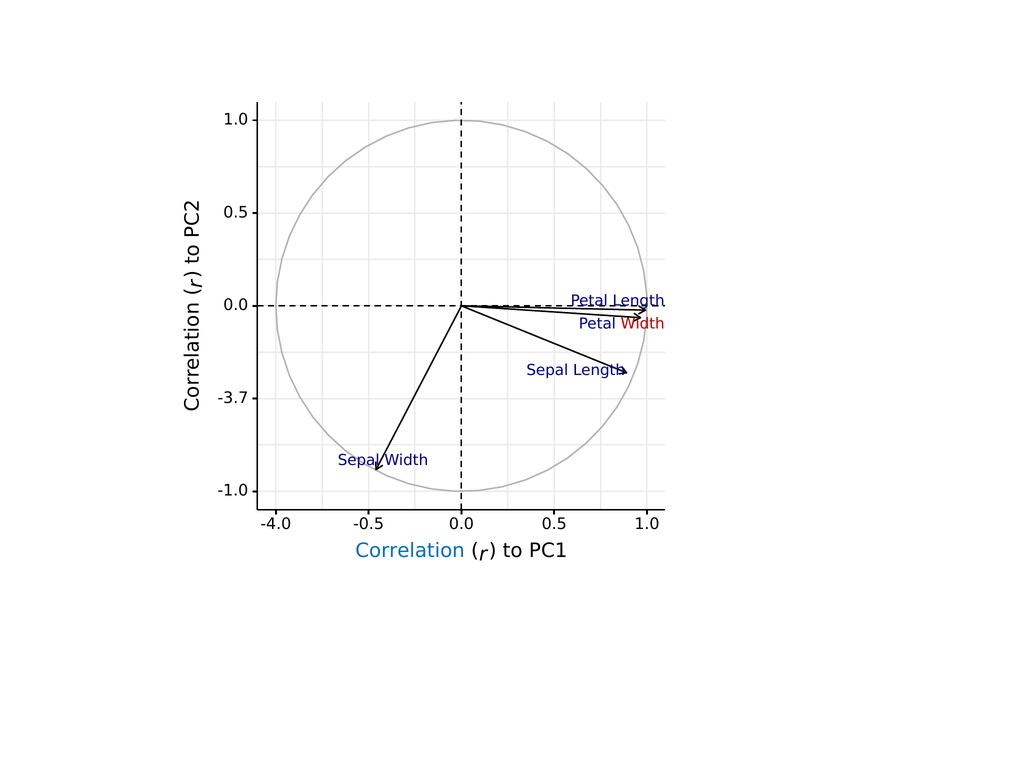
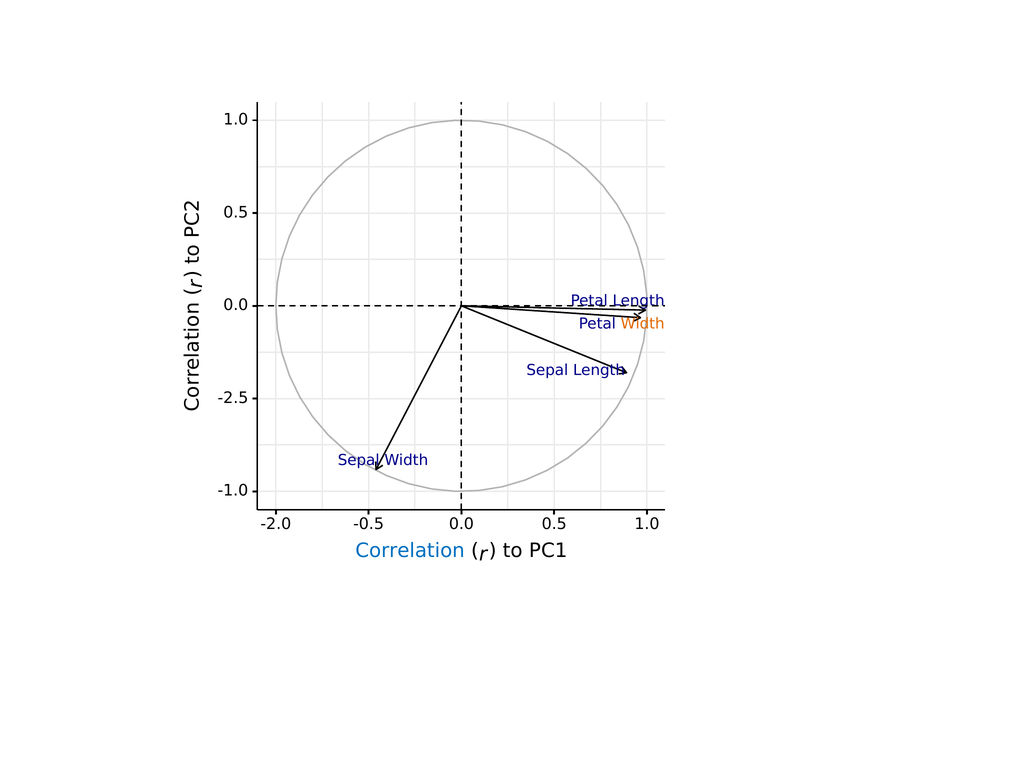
Width colour: red -> orange (643, 324)
-3.7: -3.7 -> -2.5 (233, 398)
-4.0: -4.0 -> -2.0 (276, 524)
